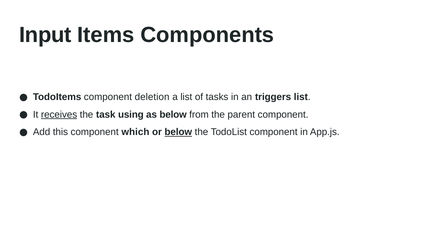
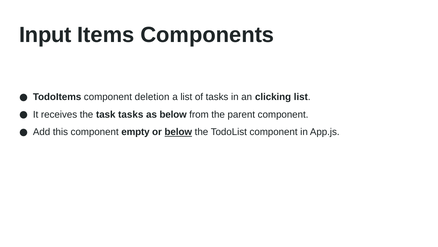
triggers: triggers -> clicking (273, 97)
receives underline: present -> none (59, 114)
task using: using -> tasks (131, 114)
which: which -> empty (136, 132)
